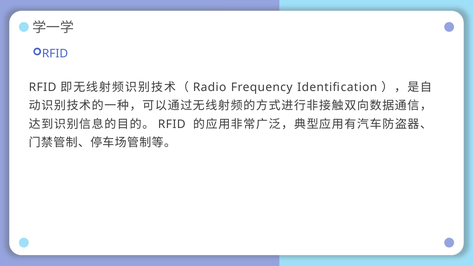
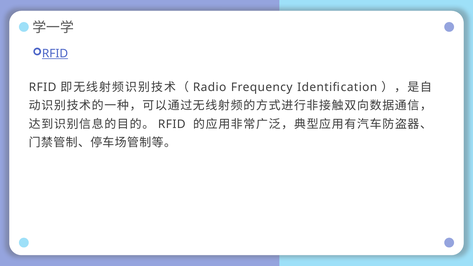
RFID underline: none -> present (55, 54)
